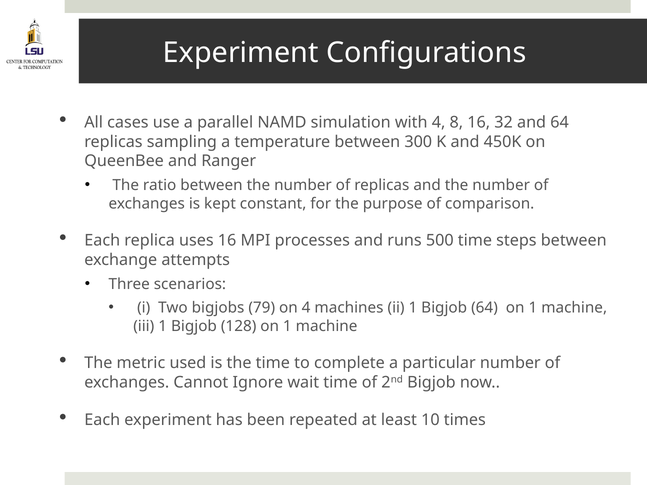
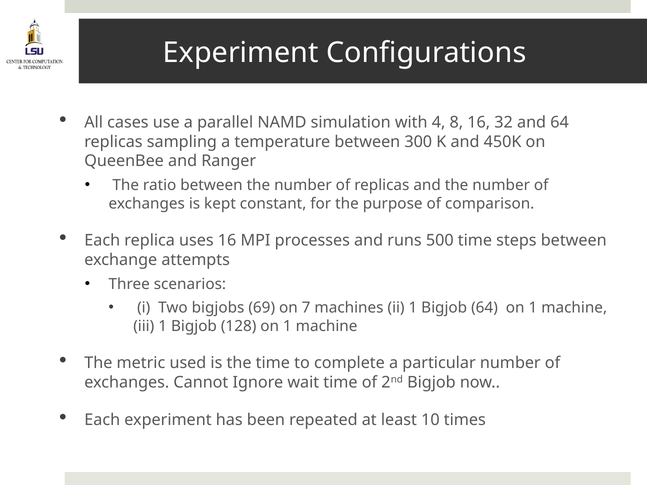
79: 79 -> 69 (262, 308)
on 4: 4 -> 7 (306, 308)
